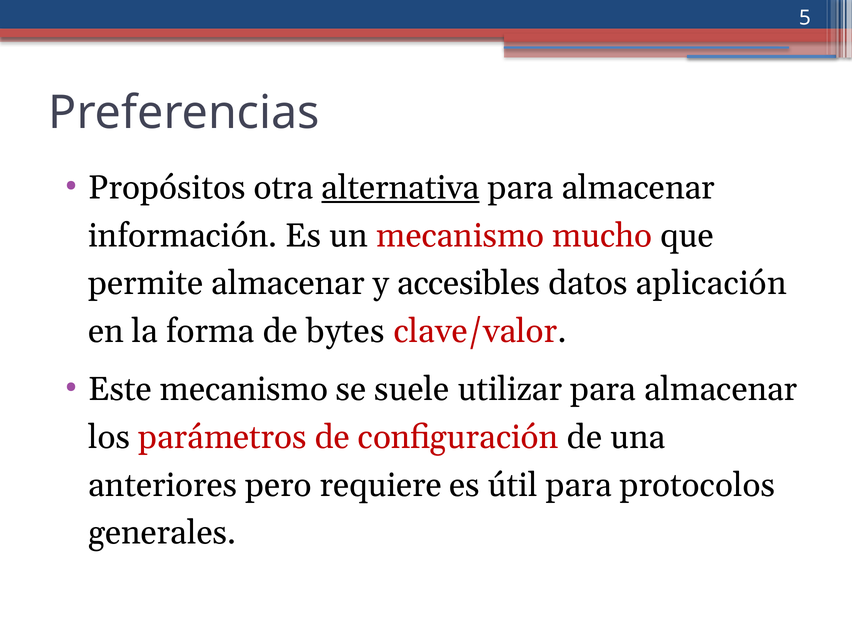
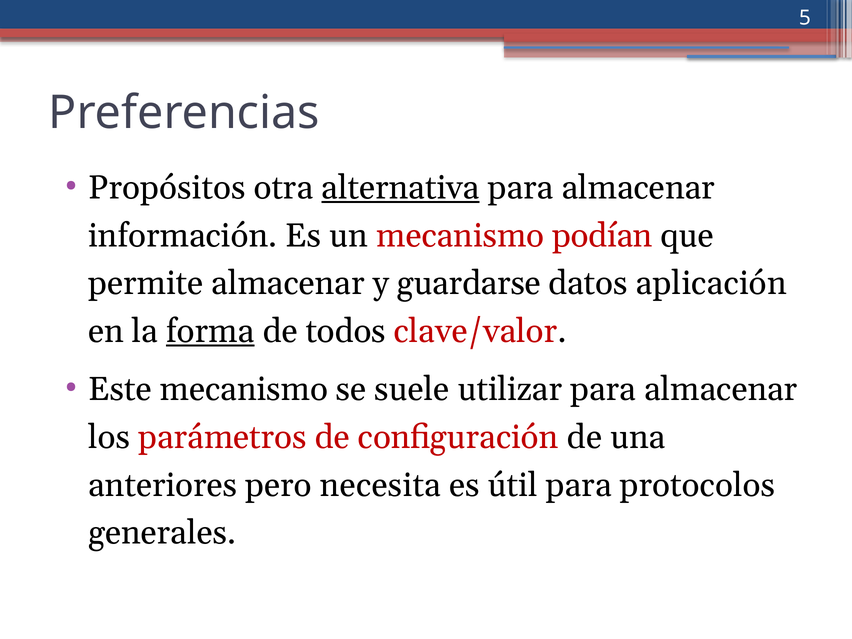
mucho: mucho -> podían (602, 236)
accesibles: accesibles -> guardarse (469, 283)
forma underline: none -> present (210, 331)
bytes: bytes -> todos (346, 331)
requiere: requiere -> necesita (381, 485)
